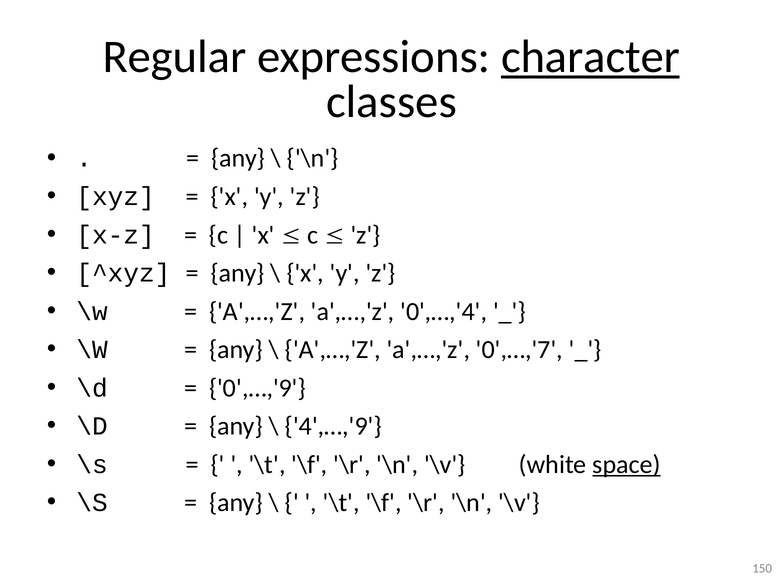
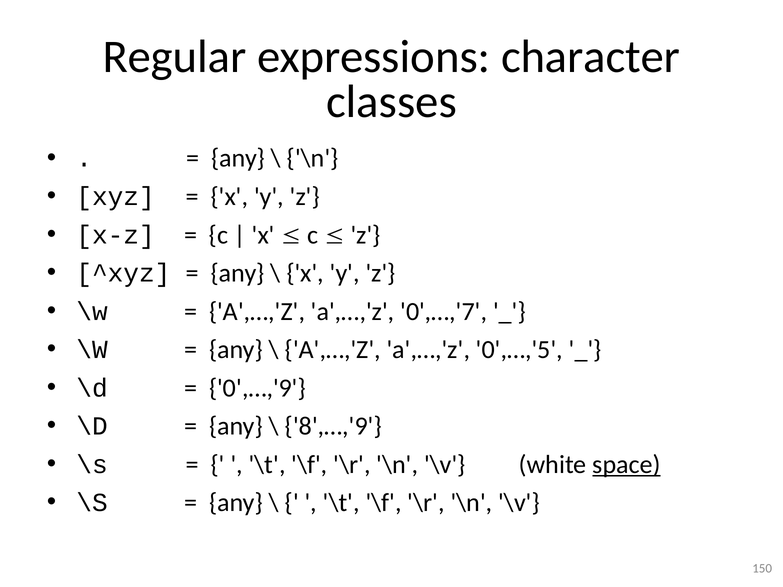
character underline: present -> none (590, 57)
0',…,'4: 0',…,'4 -> 0',…,'7 (444, 312)
0',…,'7: 0',…,'7 -> 0',…,'5 (519, 350)
4',…,'9: 4',…,'9 -> 8',…,'9 (333, 426)
